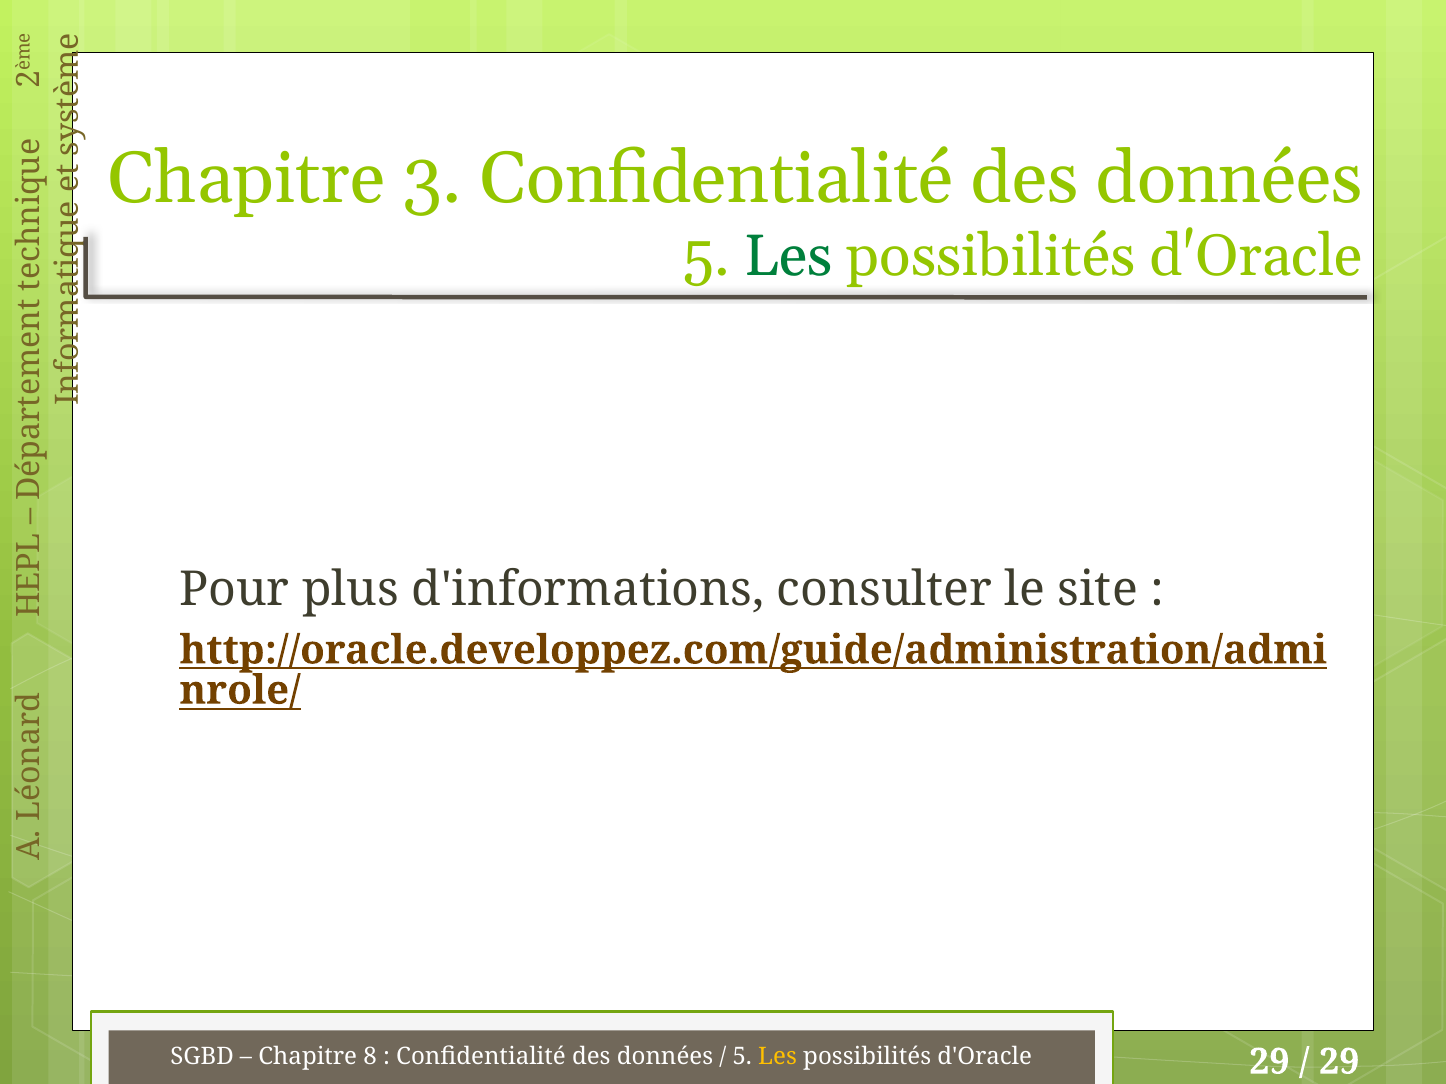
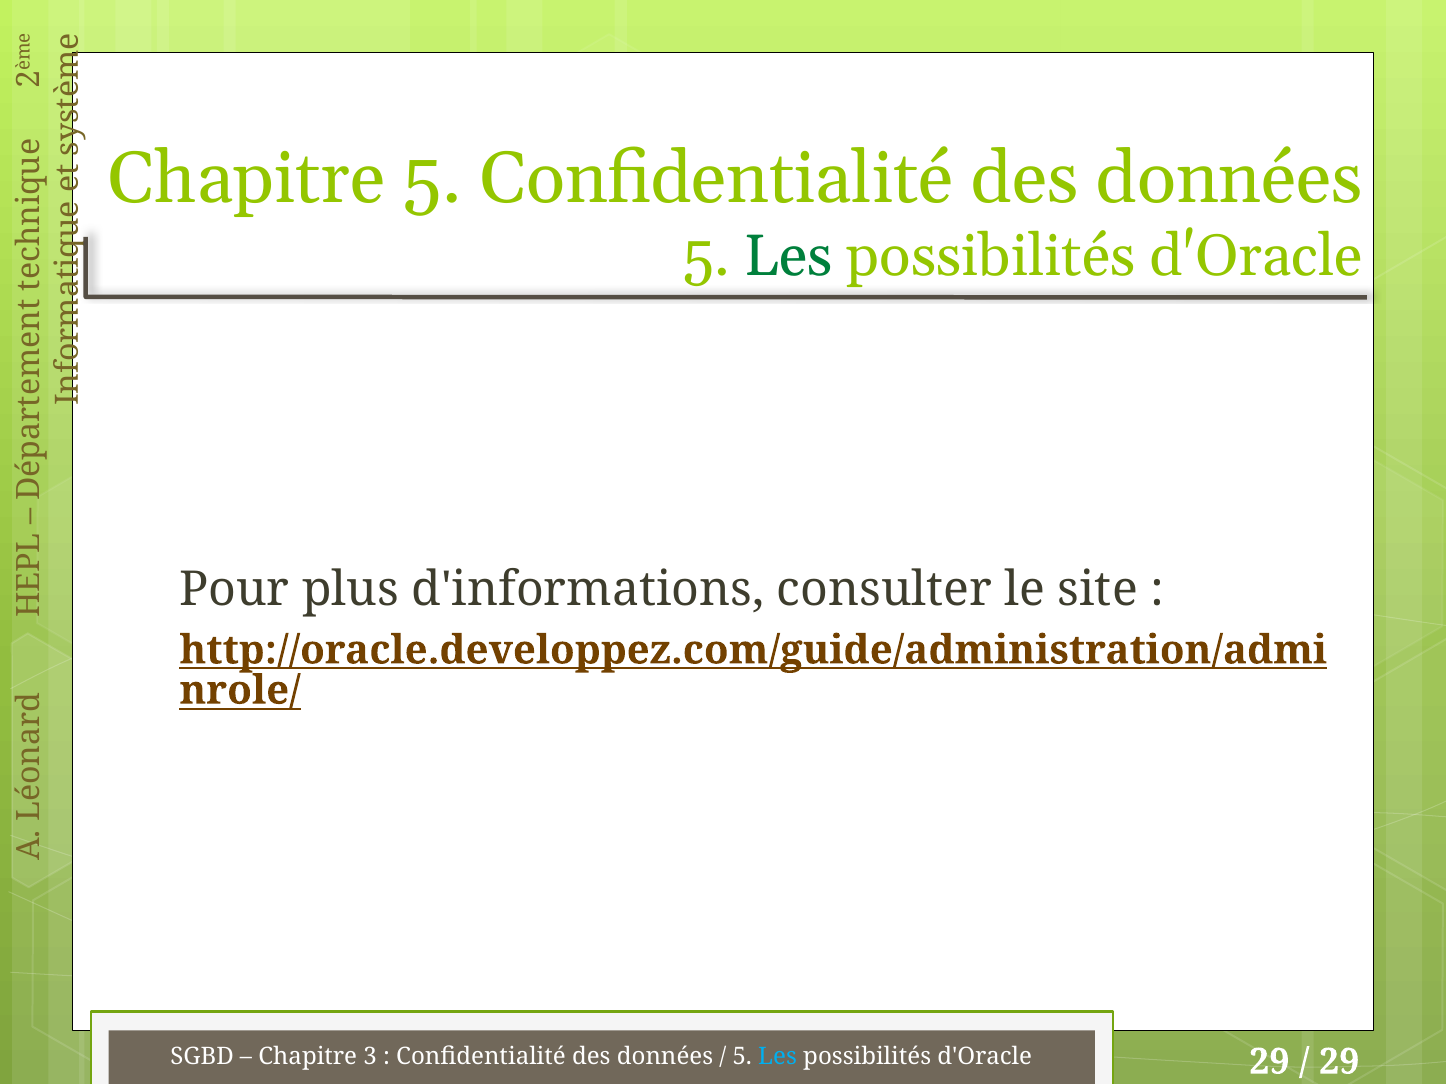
Chapitre 3: 3 -> 5 (432, 179)
8: 8 -> 3 (370, 1057)
Les colour: yellow -> light blue (778, 1057)
